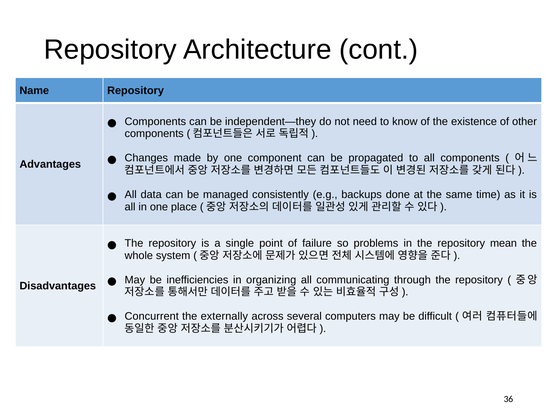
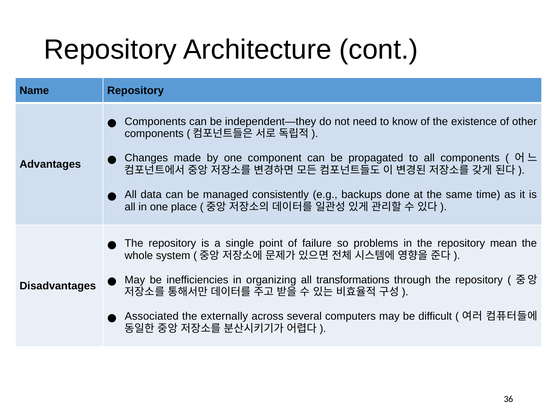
communicating: communicating -> transformations (353, 280)
Concurrent: Concurrent -> Associated (152, 316)
